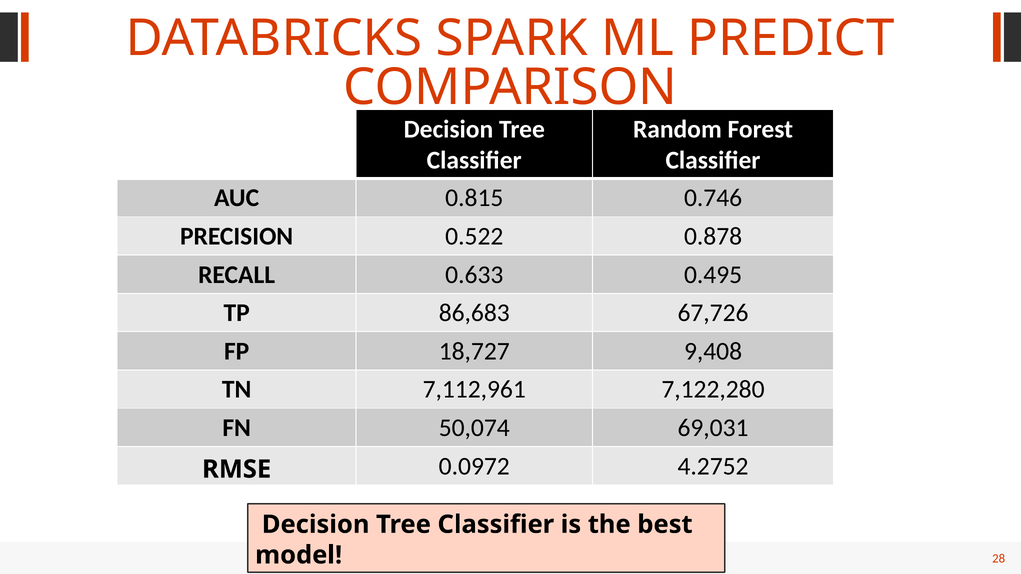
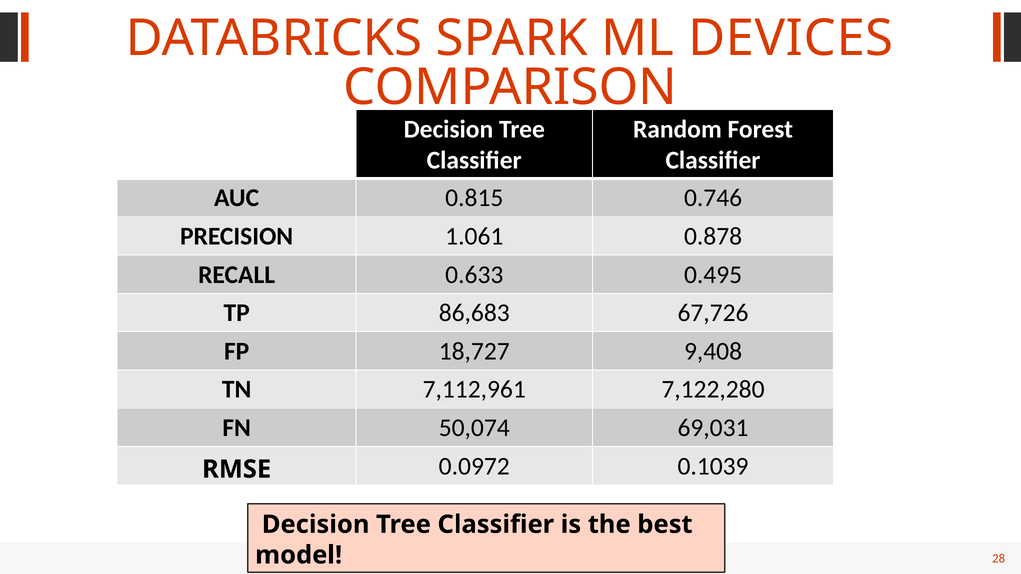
PREDICT: PREDICT -> DEVICES (791, 39)
0.522: 0.522 -> 1.061 (474, 236)
4.2752: 4.2752 -> 0.1039 (713, 466)
